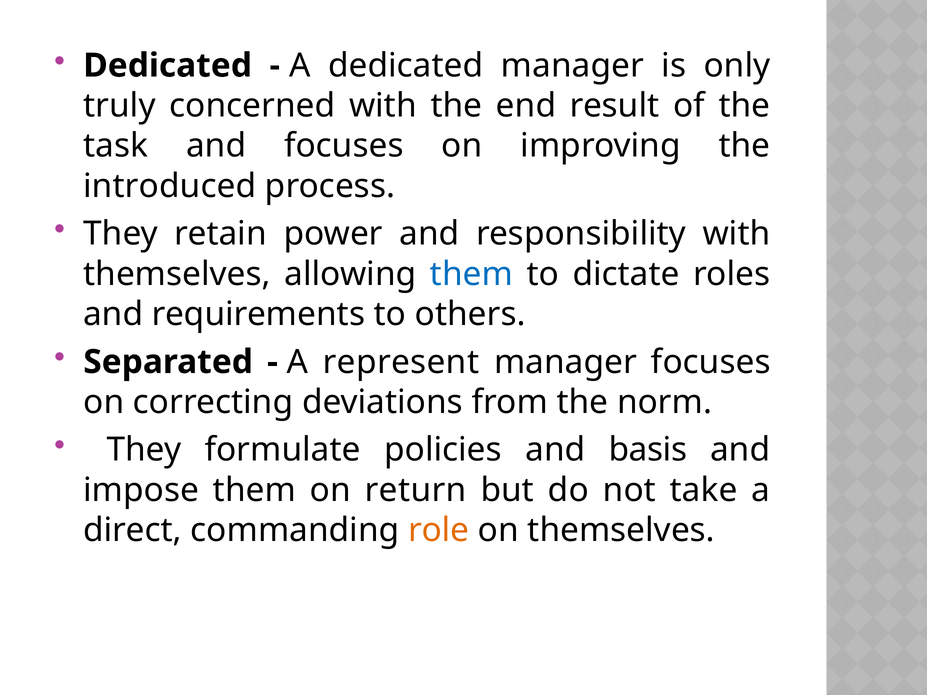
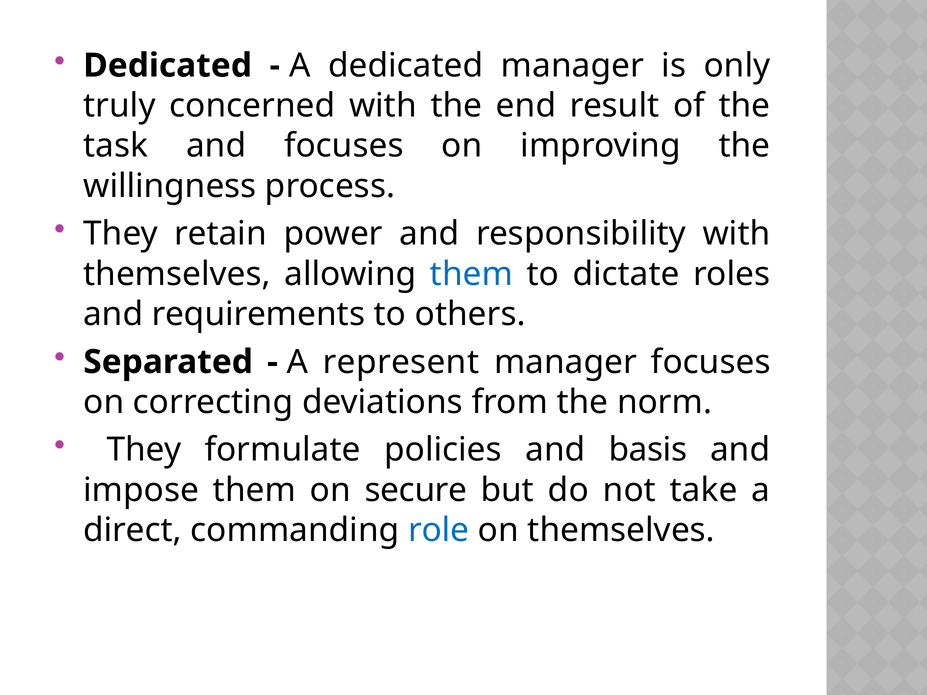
introduced: introduced -> willingness (170, 186)
return: return -> secure (416, 490)
role colour: orange -> blue (439, 530)
